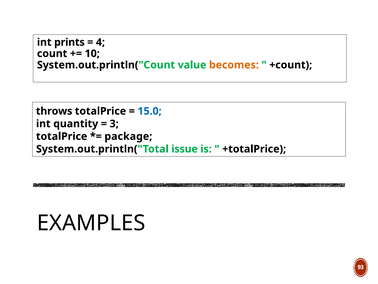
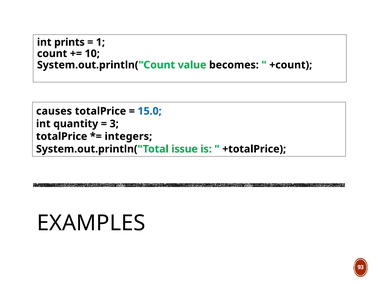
4: 4 -> 1 (100, 42)
becomes colour: orange -> black (234, 65)
throws: throws -> causes (54, 111)
package: package -> integers (128, 136)
